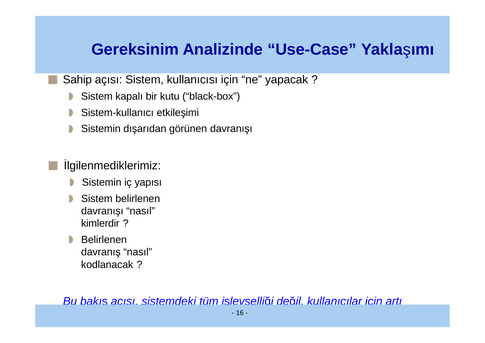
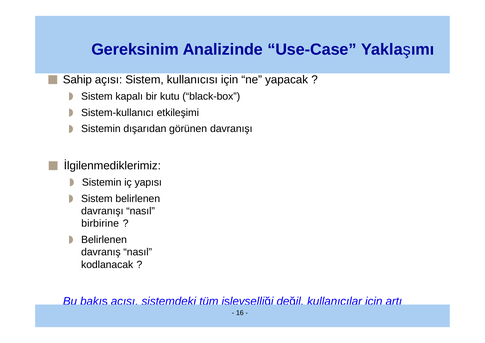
kimlerdir: kimlerdir -> birbirine (100, 223)
